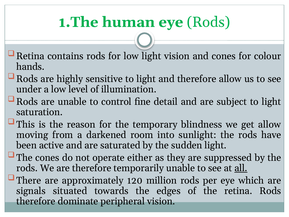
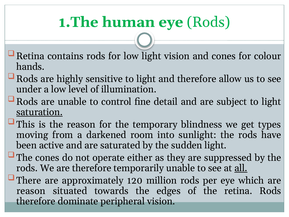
saturation underline: none -> present (39, 112)
get allow: allow -> types (270, 124)
signals: signals -> reason (31, 191)
